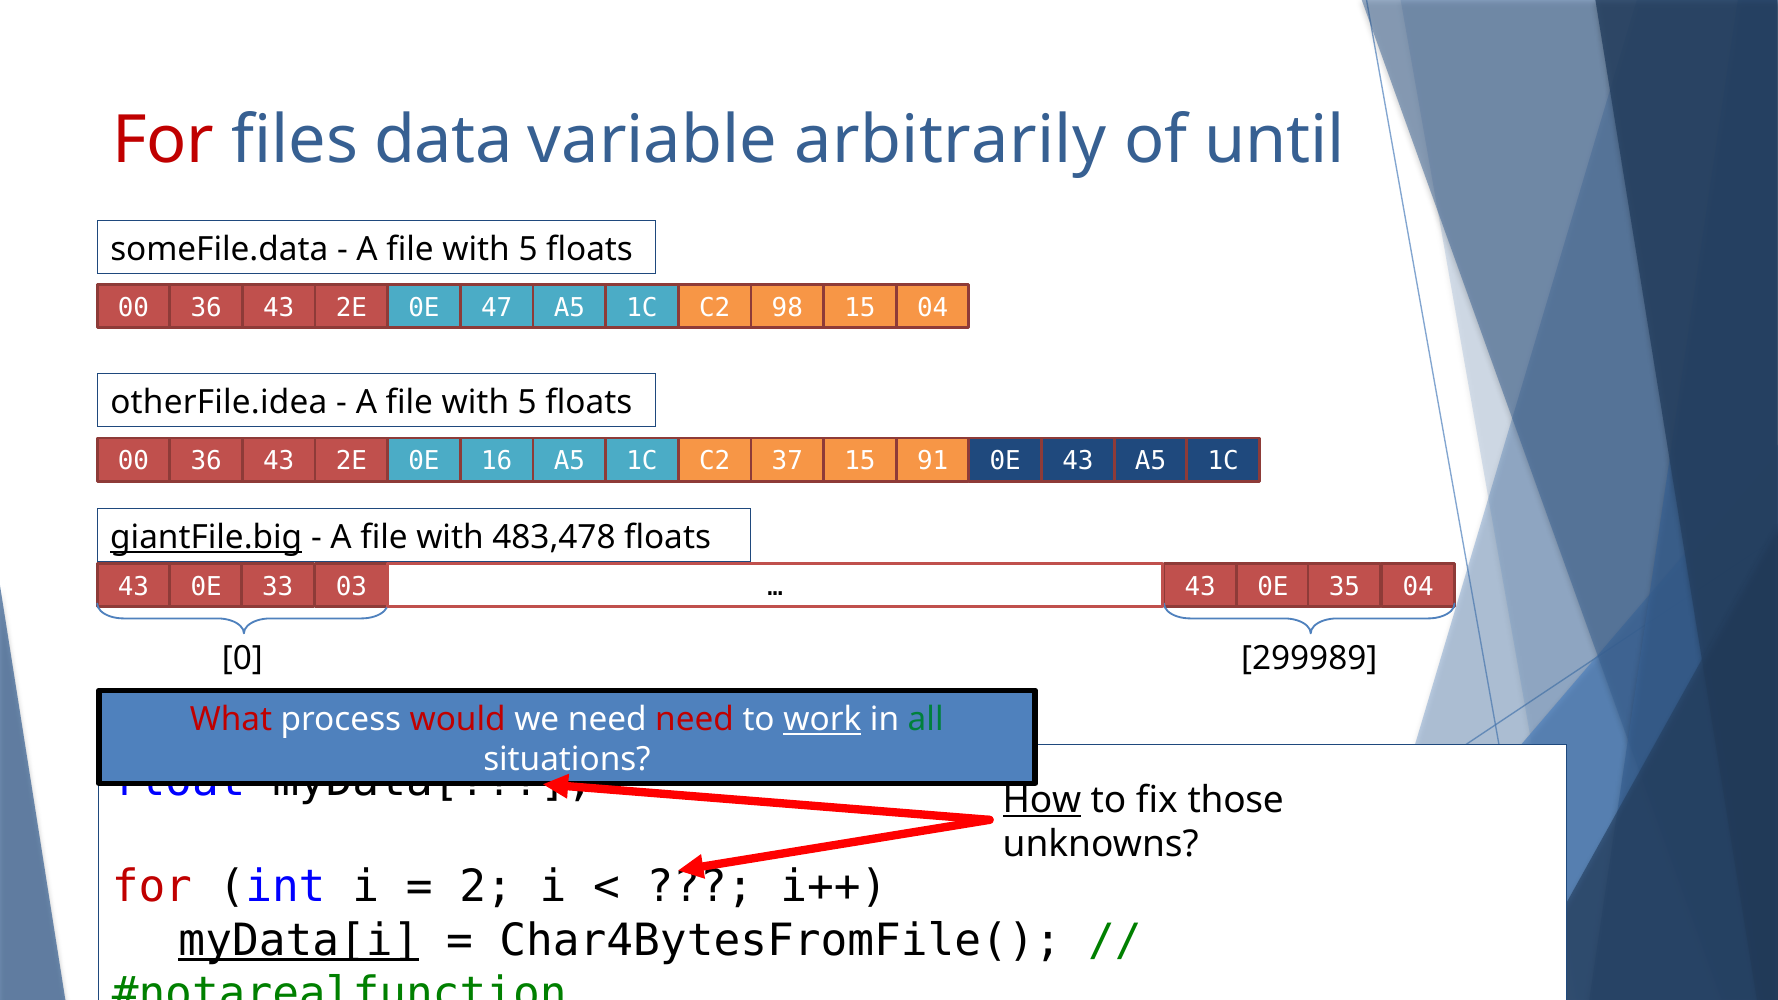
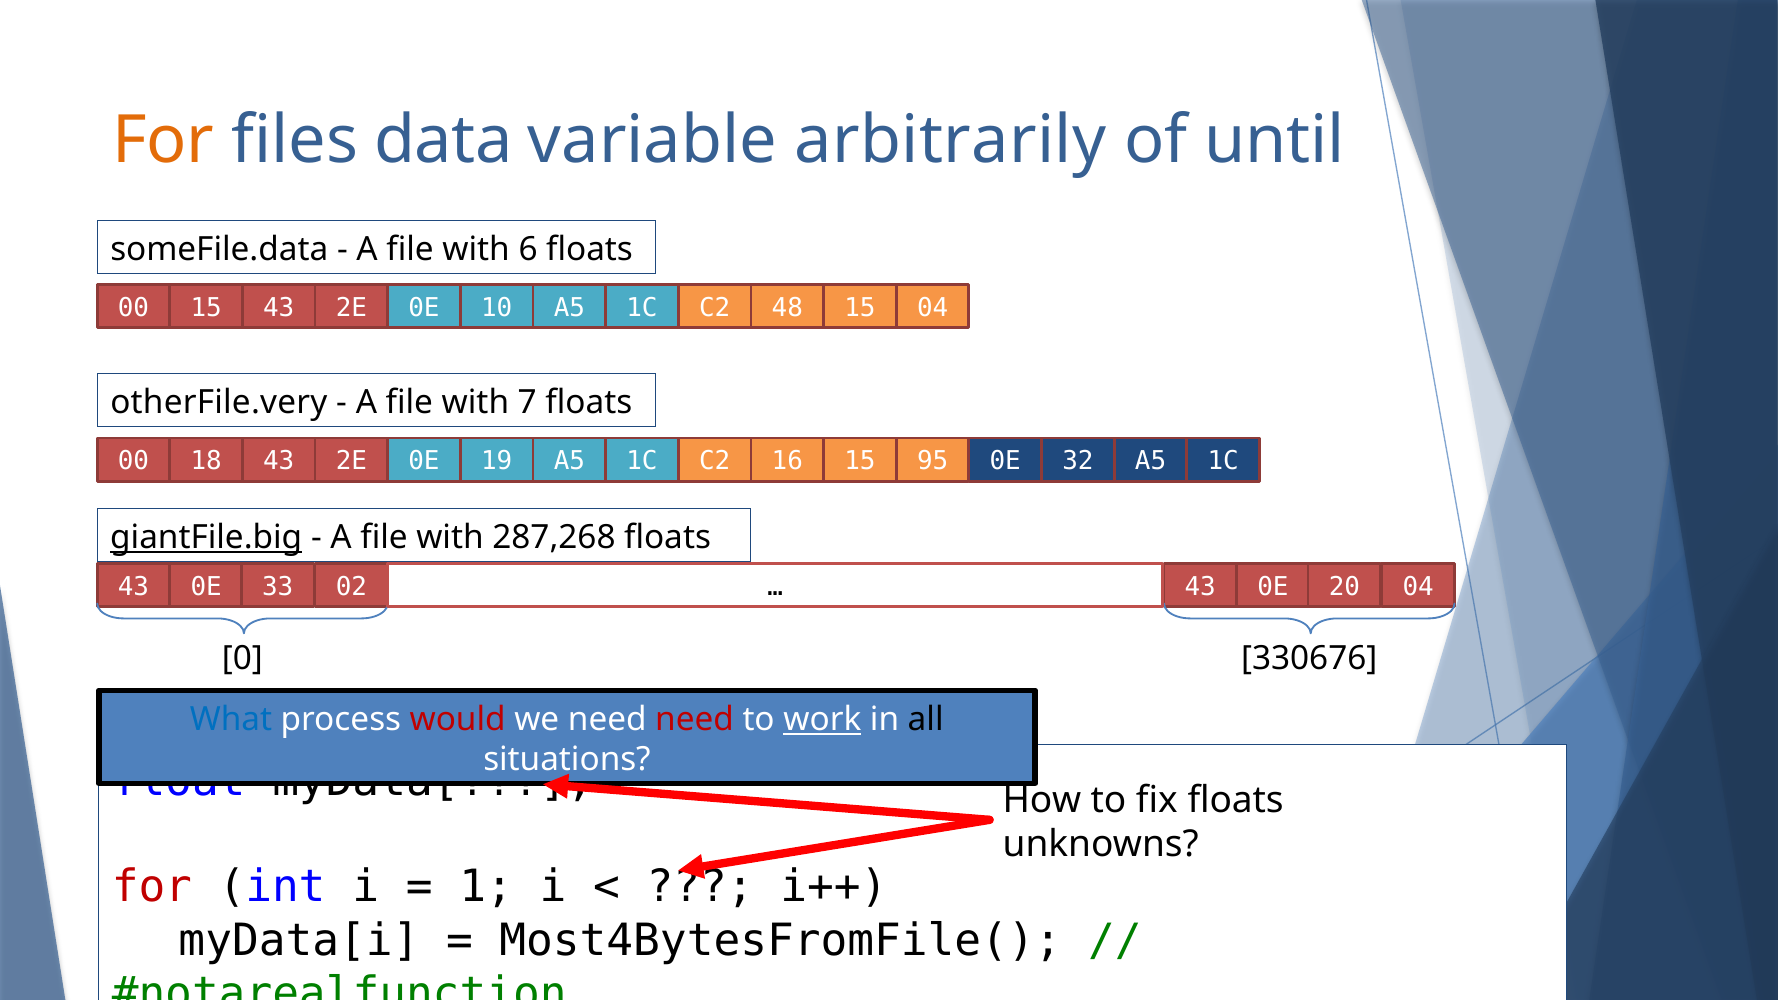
For colour: red -> orange (163, 140)
5: 5 -> 6 (528, 249)
36: 36 -> 15 (206, 308)
47: 47 -> 10 (497, 308)
98: 98 -> 48 (787, 308)
otherFile.idea: otherFile.idea -> otherFile.very (219, 403)
5: 5 -> 7 (527, 403)
36: 36 -> 18 (206, 461)
16: 16 -> 19 (497, 461)
37: 37 -> 16 (787, 461)
91: 91 -> 95 (933, 461)
0E 43: 43 -> 32 (1078, 461)
483,478: 483,478 -> 287,268 (554, 538)
03: 03 -> 02 (351, 587)
35: 35 -> 20 (1344, 587)
299989: 299989 -> 330676 (1309, 658)
What colour: red -> blue (231, 719)
all colour: green -> black (926, 719)
How underline: present -> none (1042, 800)
fix those: those -> floats (1236, 800)
2: 2 -> 1 (486, 887)
myData[i underline: present -> none (299, 941)
Char4BytesFromFile(: Char4BytesFromFile( -> Most4BytesFromFile( (780, 941)
